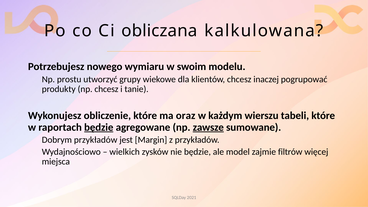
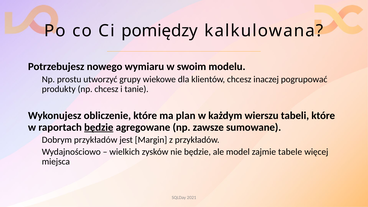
obliczana: obliczana -> pomiędzy (160, 31)
oraz: oraz -> plan (186, 116)
zawsze underline: present -> none (208, 127)
filtrów: filtrów -> tabele (290, 152)
